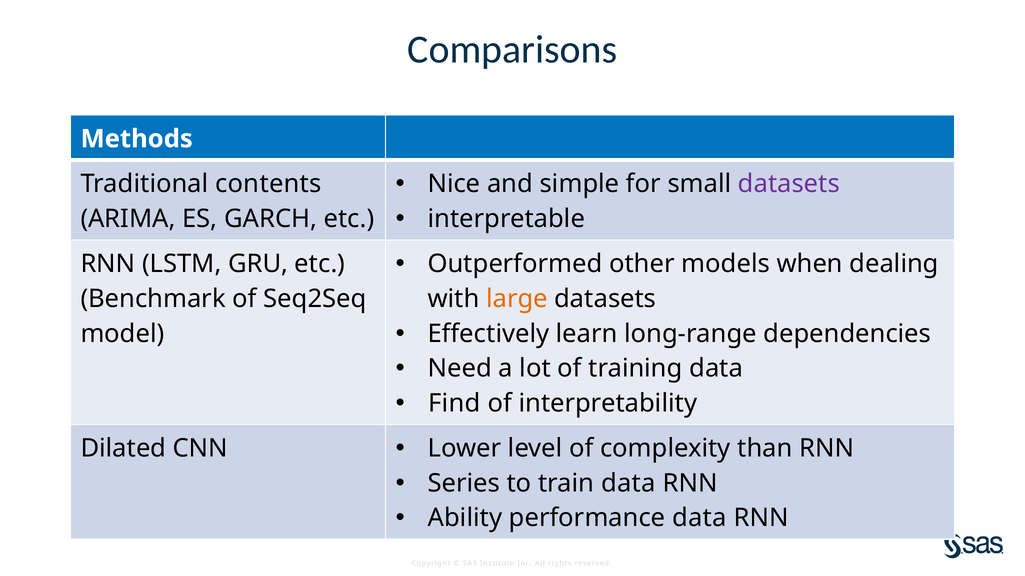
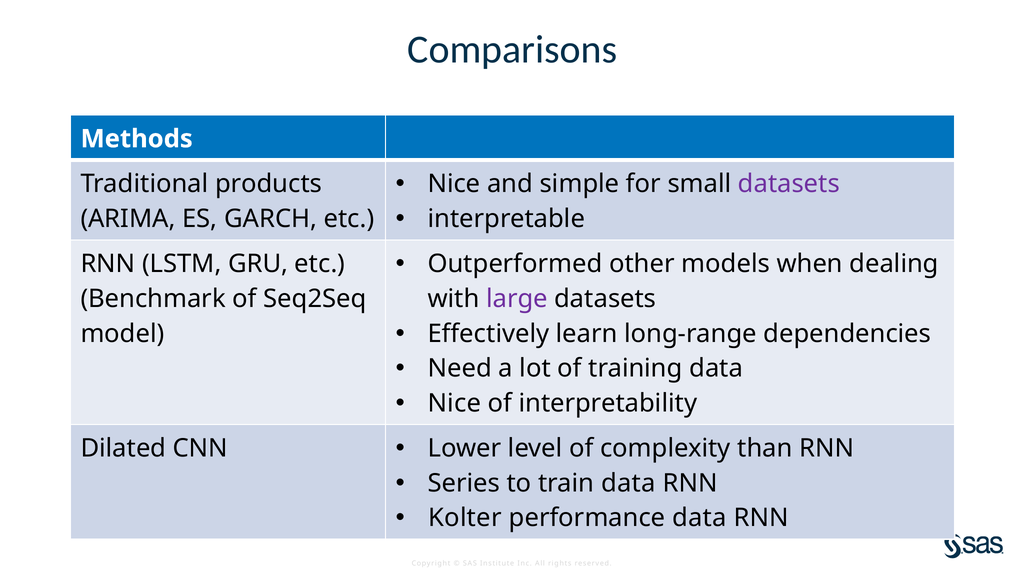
contents: contents -> products (269, 184)
large colour: orange -> purple (517, 299)
Find: Find -> Nice (454, 404)
Ability: Ability -> Kolter (465, 519)
